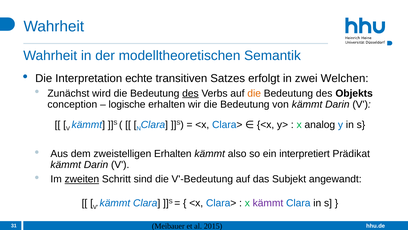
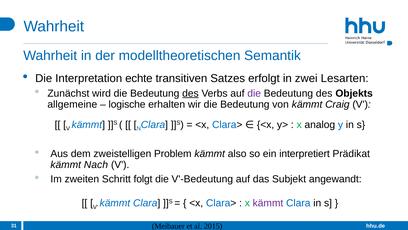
Welchen: Welchen -> Lesarten (345, 78)
die colour: orange -> purple (254, 93)
conception: conception -> allgemeine (72, 104)
von kämmt Darin: Darin -> Craig (337, 104)
zweistelligen Erhalten: Erhalten -> Problem (173, 154)
Darin: Darin -> Nach (96, 165)
zweiten underline: present -> none (82, 179)
sind: sind -> folgt (143, 179)
